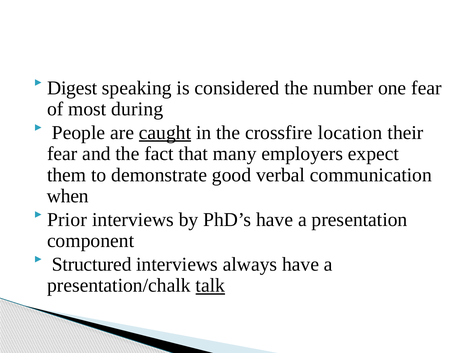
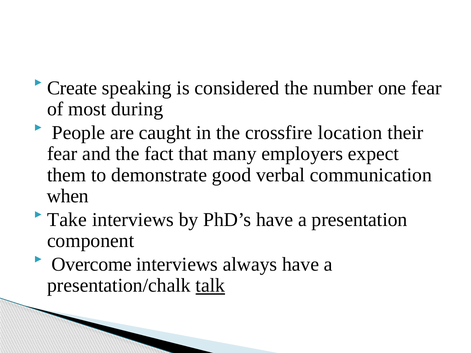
Digest: Digest -> Create (72, 88)
caught underline: present -> none (165, 133)
Prior: Prior -> Take (67, 220)
Structured: Structured -> Overcome (92, 264)
